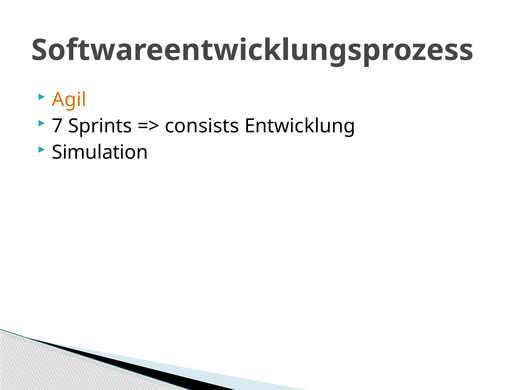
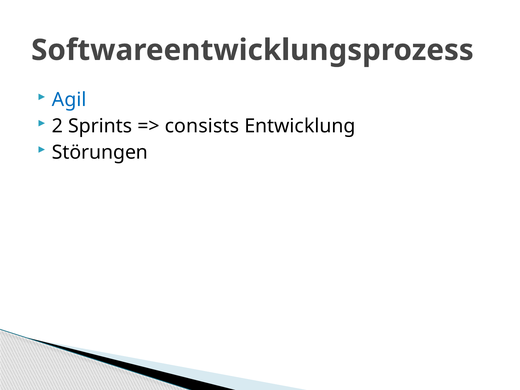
Agil colour: orange -> blue (69, 100)
7: 7 -> 2 (57, 126)
Simulation: Simulation -> Störungen (100, 152)
